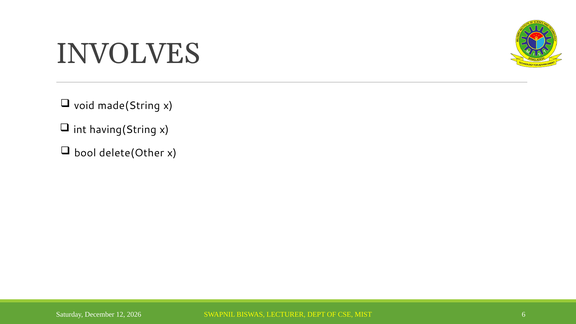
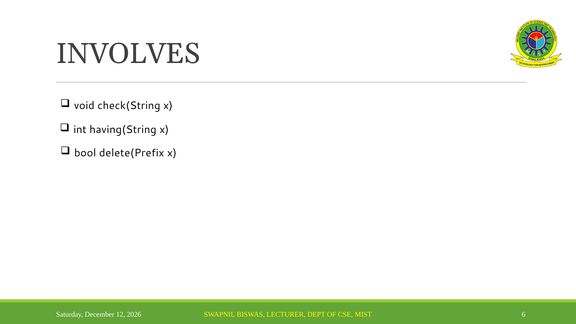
made(String: made(String -> check(String (129, 105)
delete(Other: delete(Other -> delete(Prefix (132, 153)
